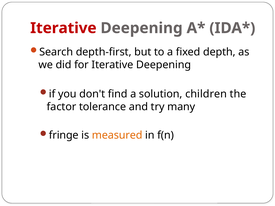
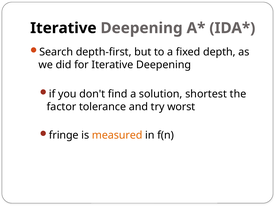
Iterative colour: red -> black (63, 28)
children: children -> shortest (206, 94)
many: many -> worst (181, 107)
